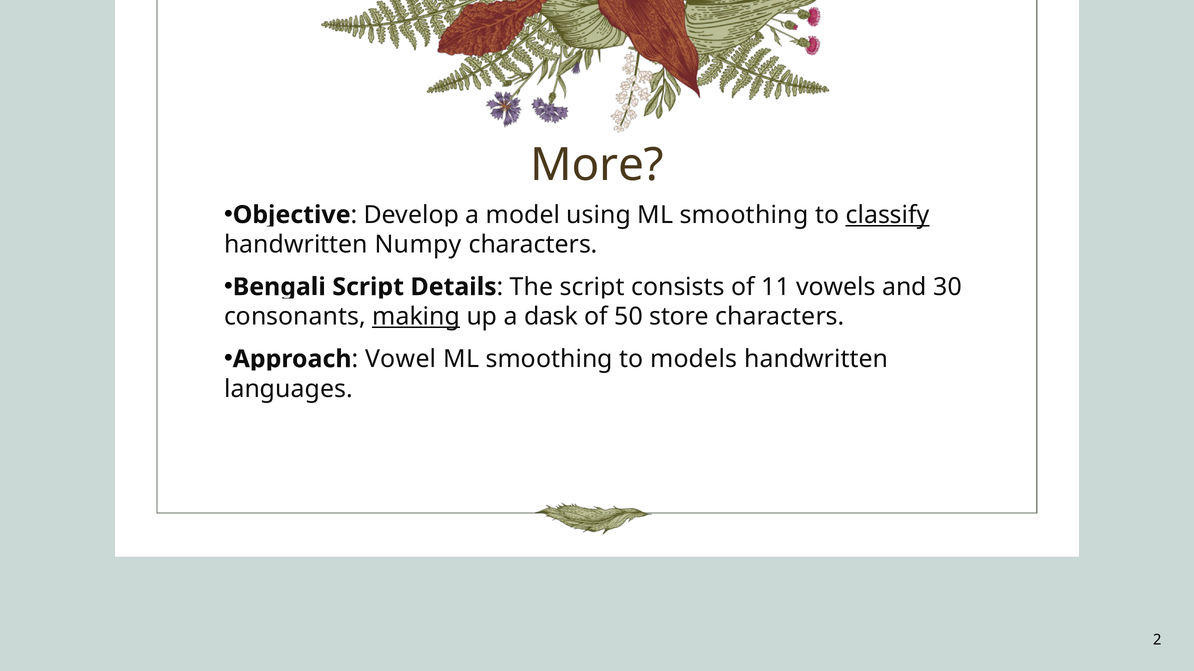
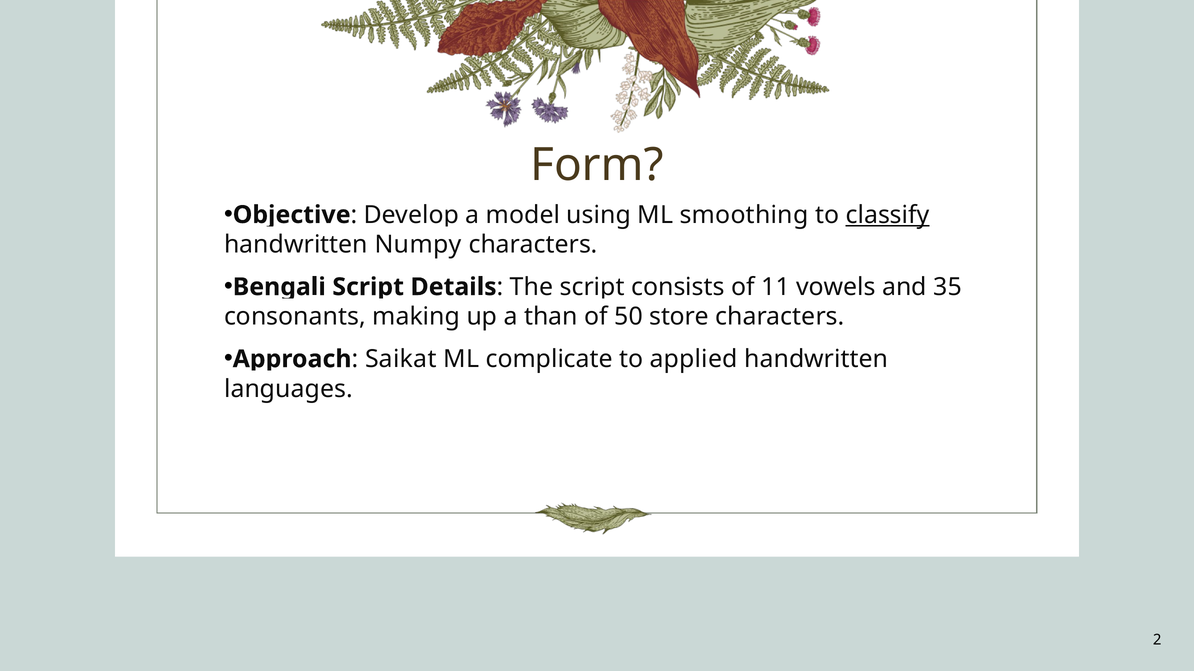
More: More -> Form (597, 165)
30: 30 -> 35 (947, 287)
making underline: present -> none (416, 317)
dask: dask -> than (551, 317)
Vowel: Vowel -> Saikat (401, 359)
smoothing: smoothing -> complicate (549, 359)
models: models -> applied (694, 359)
